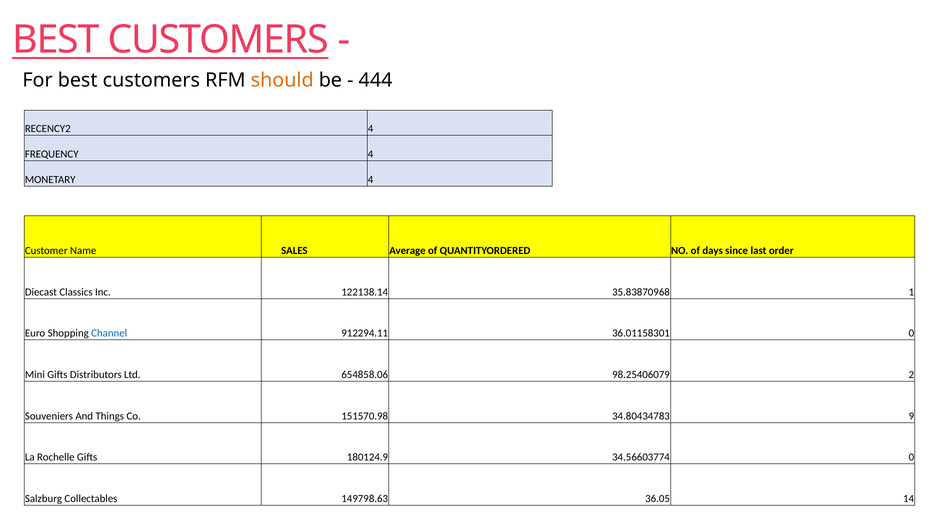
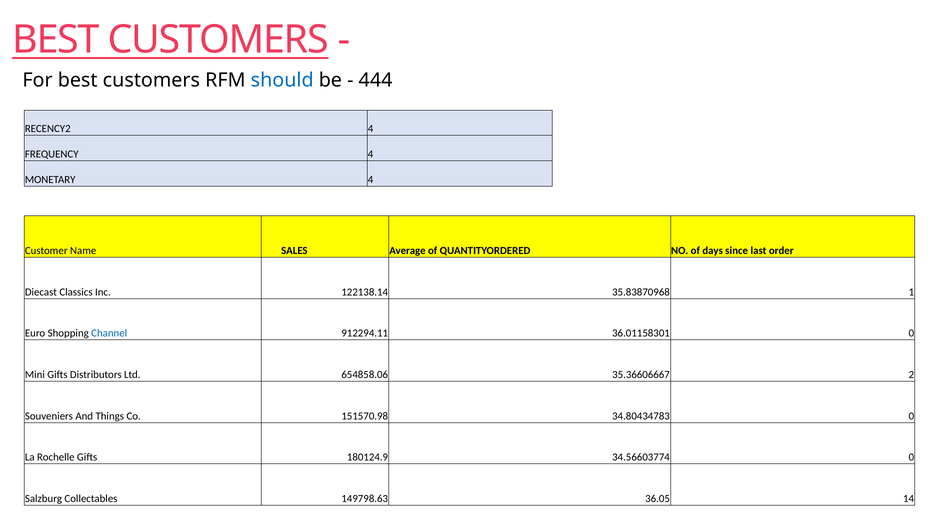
should colour: orange -> blue (282, 80)
98.25406079: 98.25406079 -> 35.36606667 (641, 374)
34.80434783 9: 9 -> 0 (911, 416)
